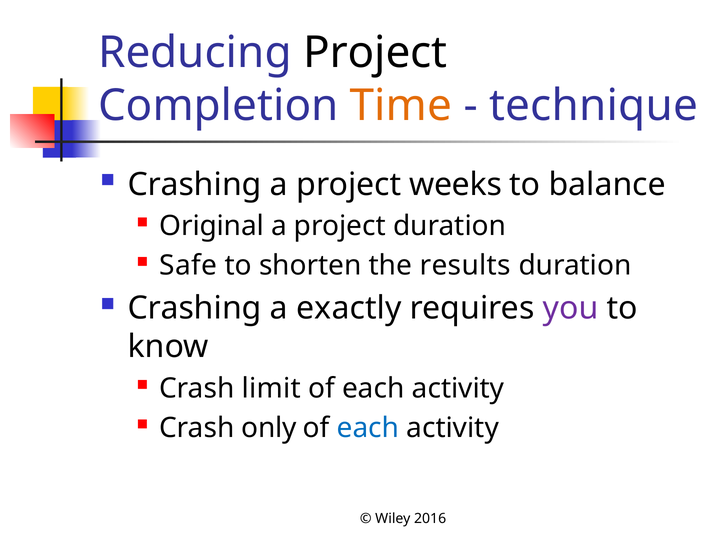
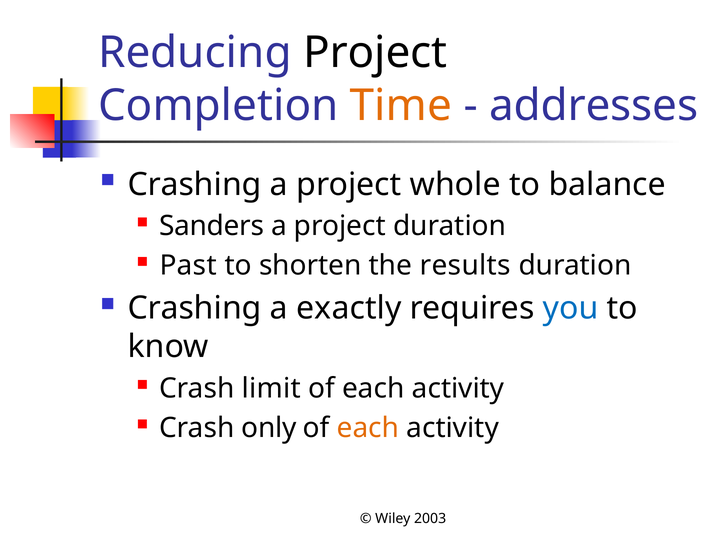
technique: technique -> addresses (594, 105)
weeks: weeks -> whole (455, 184)
Original: Original -> Sanders (212, 226)
Safe: Safe -> Past (188, 265)
you colour: purple -> blue (571, 308)
each colour: blue -> orange (368, 427)
2016: 2016 -> 2003 (430, 518)
